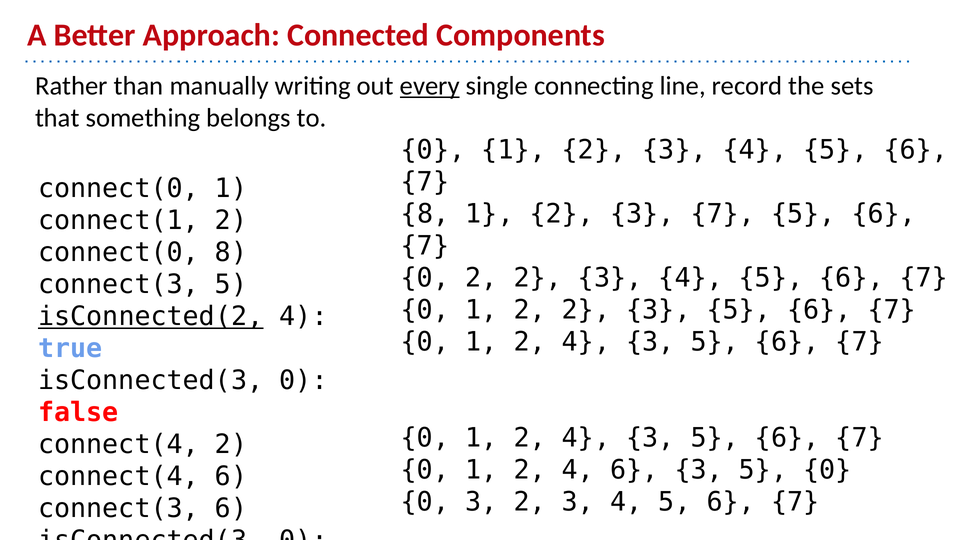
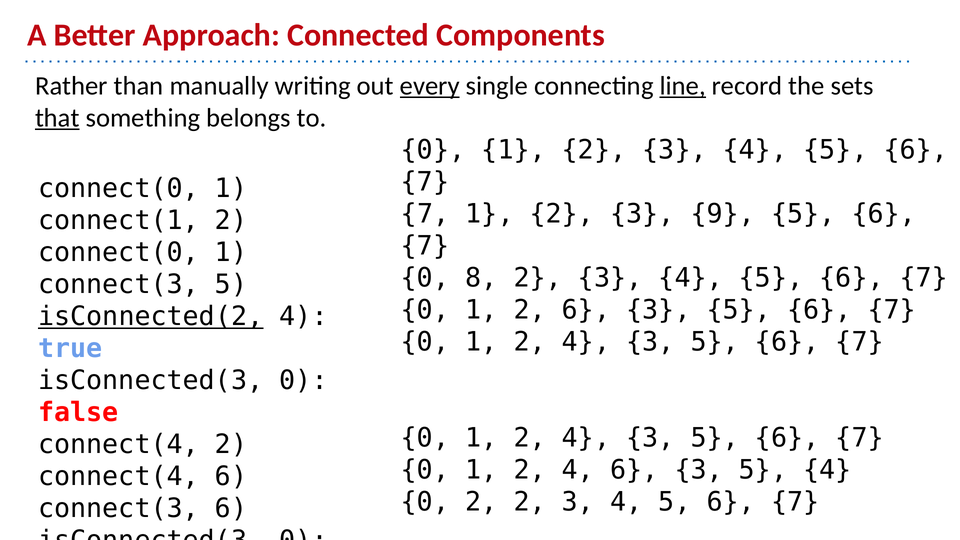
line underline: none -> present (683, 86)
that underline: none -> present (57, 118)
8: 8 -> 7 (425, 214)
3 7: 7 -> 9 (723, 214)
8: 8 -> 1 (231, 253)
0 2: 2 -> 8 (481, 278)
1 2 2: 2 -> 6 (586, 310)
5 0: 0 -> 4 (827, 470)
0 3: 3 -> 2 (481, 502)
